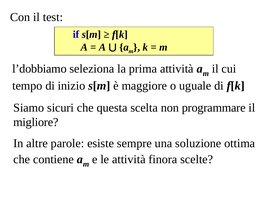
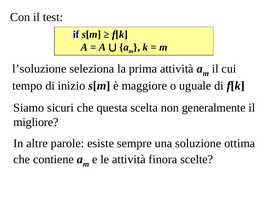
l’dobbiamo: l’dobbiamo -> l’soluzione (39, 69)
programmare: programmare -> generalmente (214, 108)
